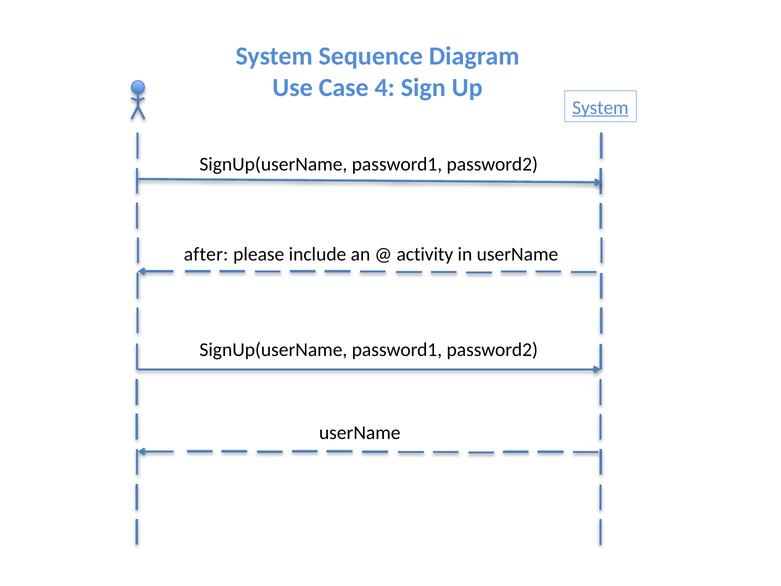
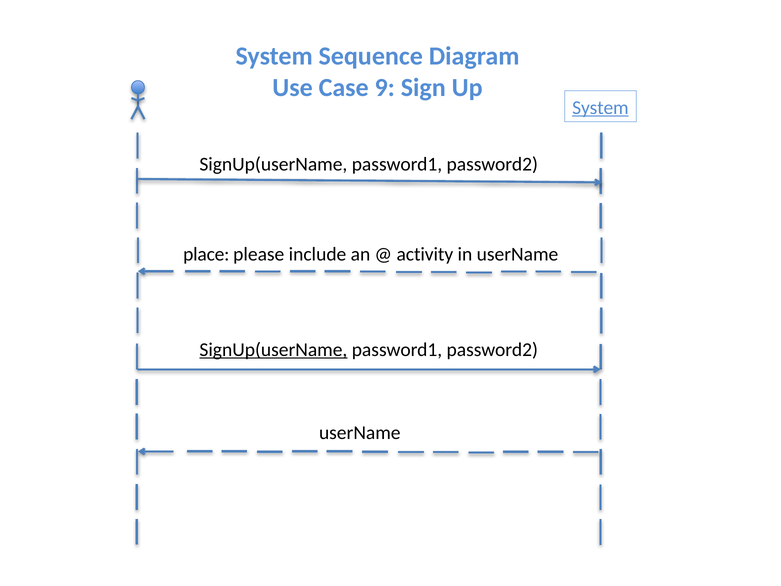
4: 4 -> 9 (385, 87)
after: after -> place (206, 254)
SignUp(userName underline: none -> present (273, 350)
